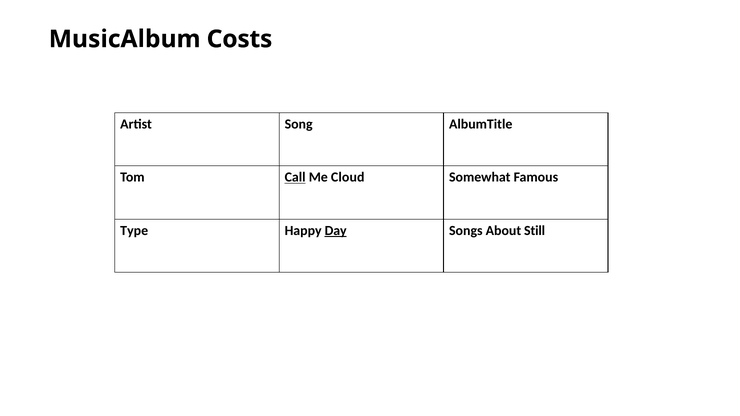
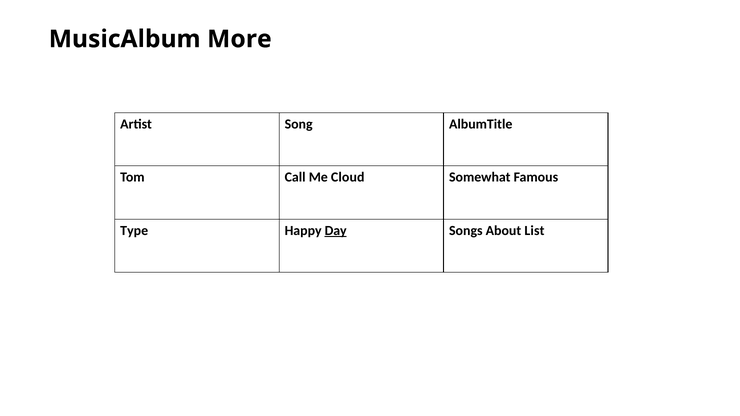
Costs: Costs -> More (239, 39)
Call underline: present -> none (295, 177)
Still: Still -> List (534, 231)
